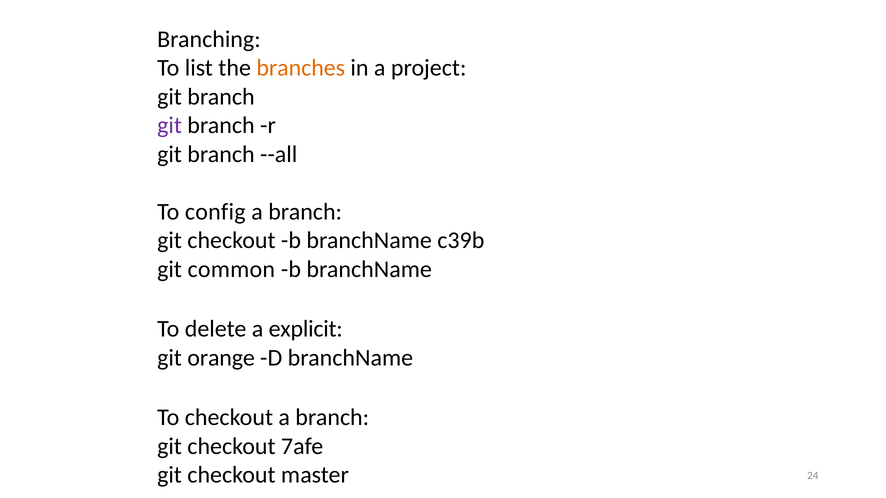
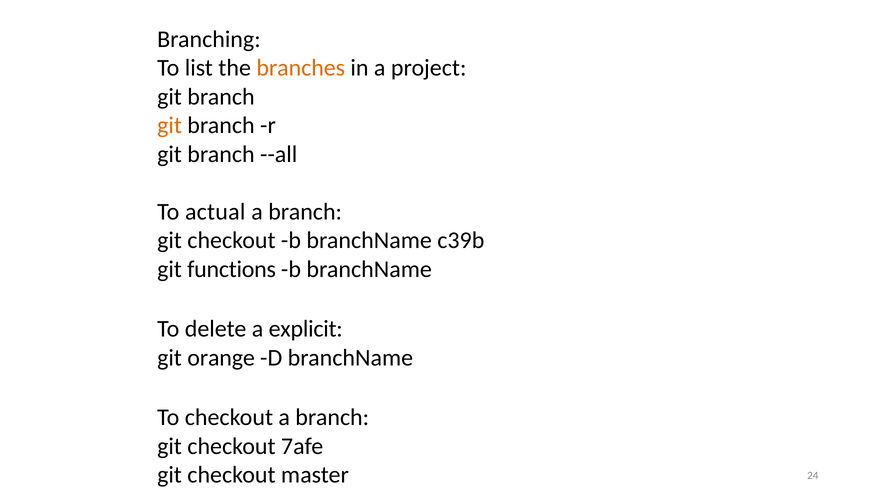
git colour: purple -> orange (170, 126)
config: config -> actual (215, 212)
common: common -> functions (232, 269)
